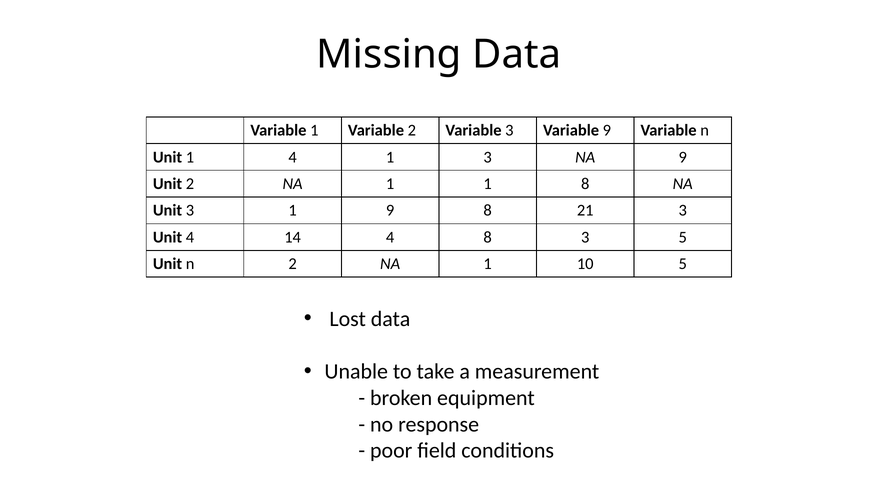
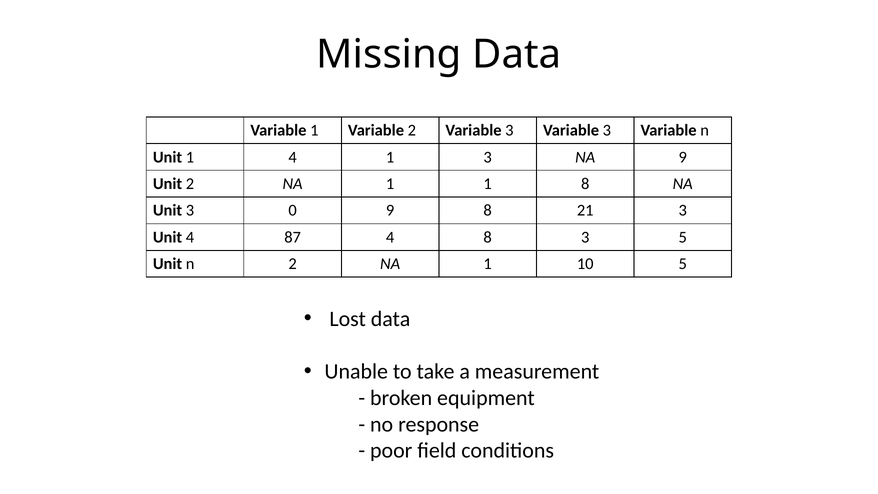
3 Variable 9: 9 -> 3 (607, 130)
3 1: 1 -> 0 (293, 210)
14: 14 -> 87 (293, 237)
